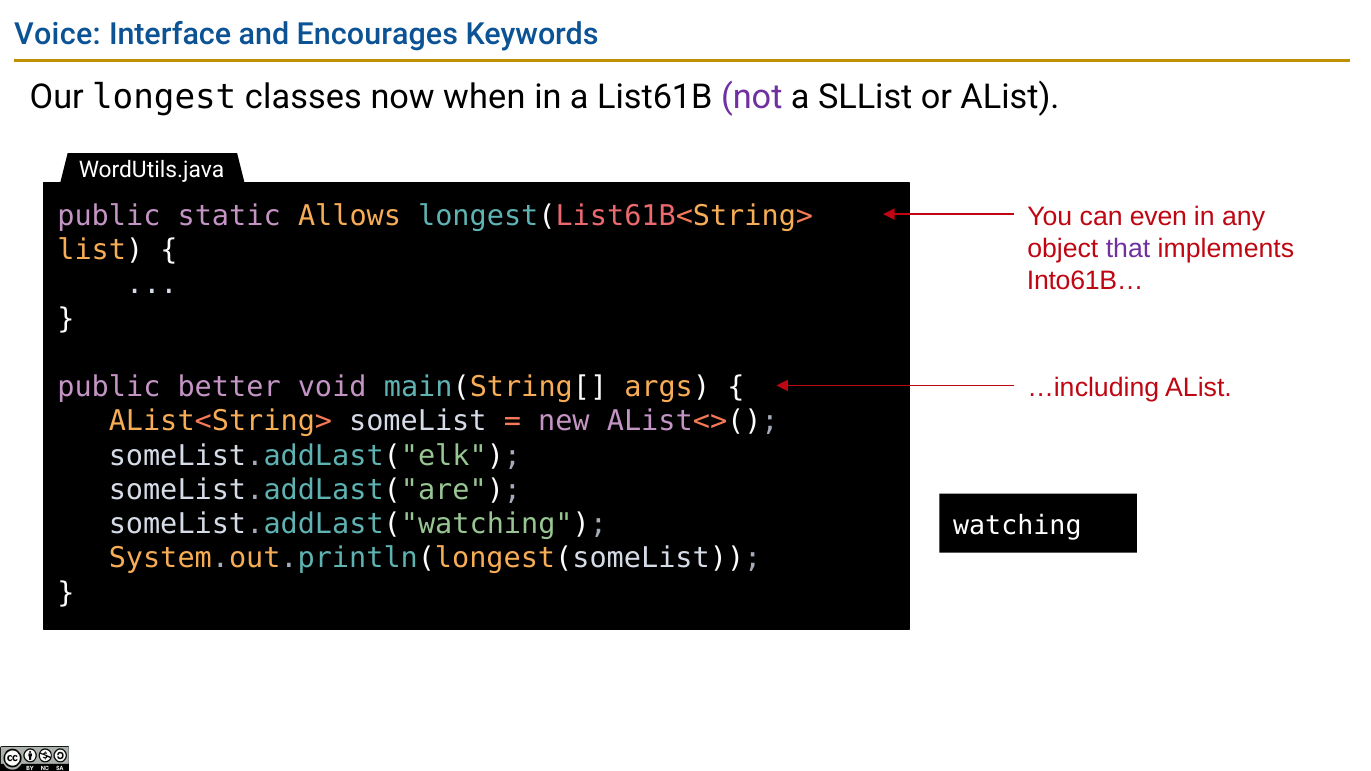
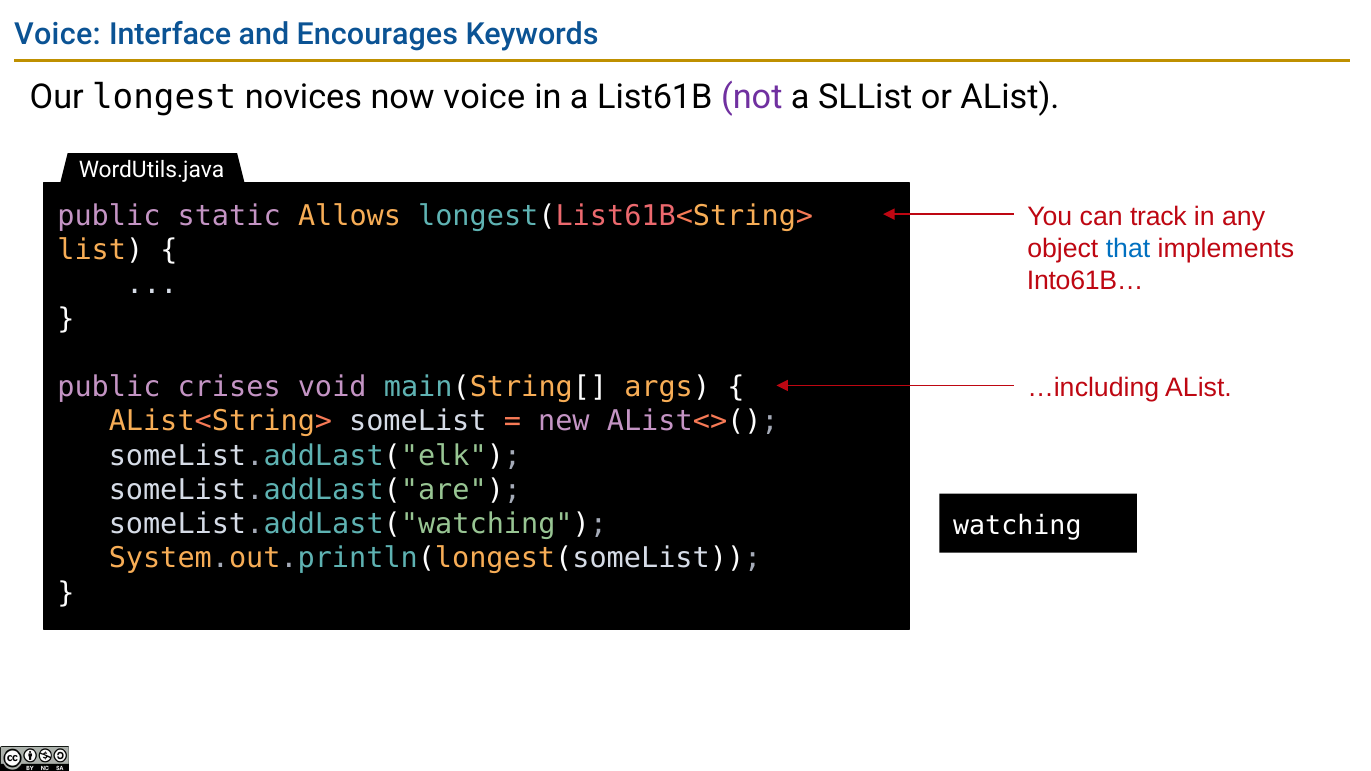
classes: classes -> novices (304, 97)
now when: when -> voice (484, 97)
even: even -> track (1158, 216)
that colour: purple -> blue (1128, 248)
better: better -> crises (229, 387)
